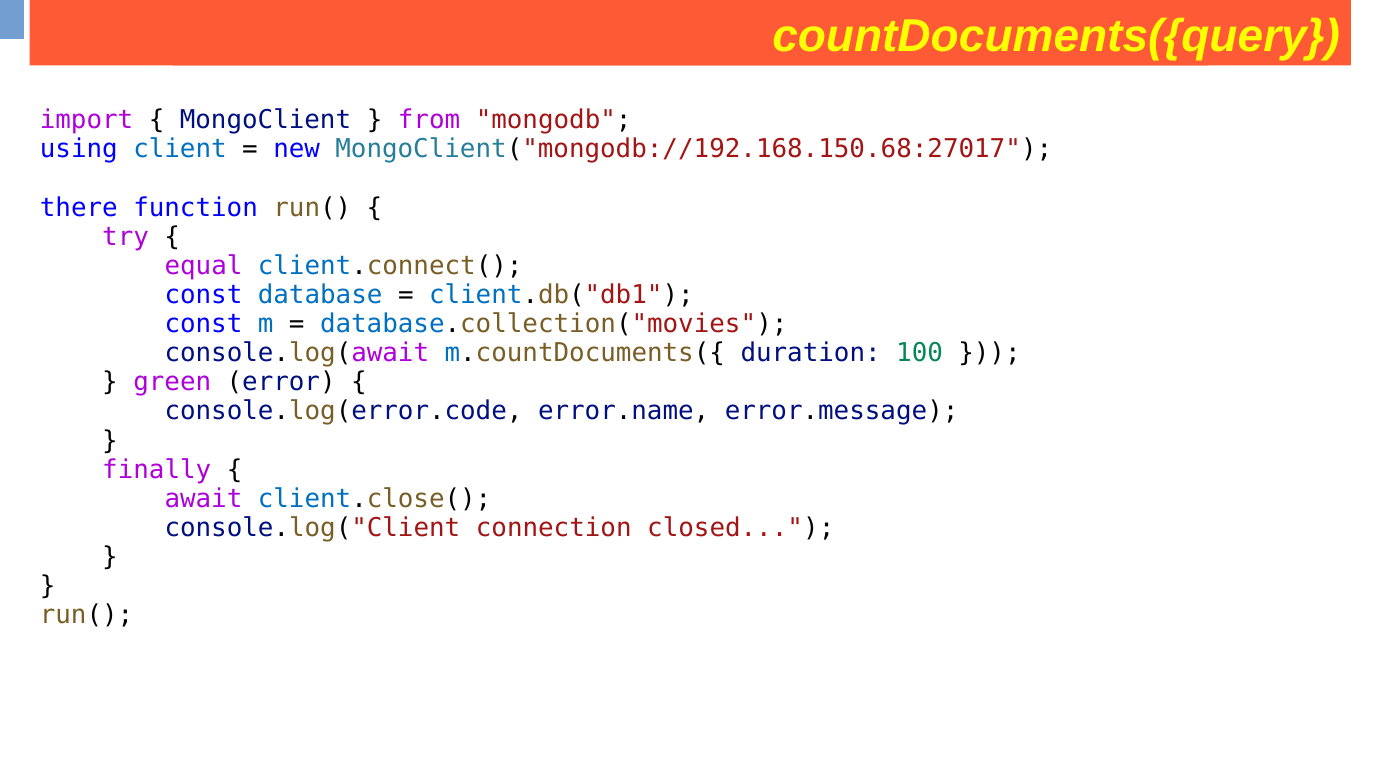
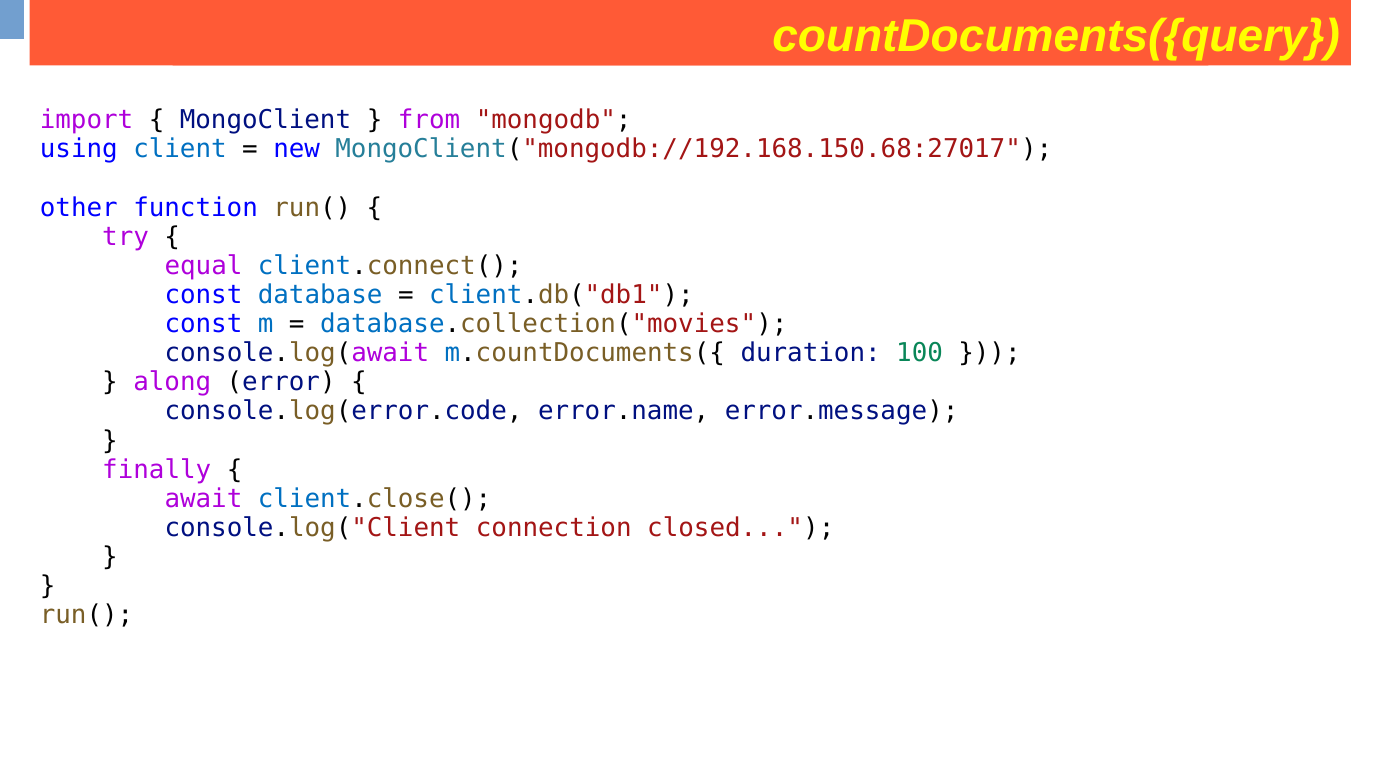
there: there -> other (79, 207)
green: green -> along (172, 382)
